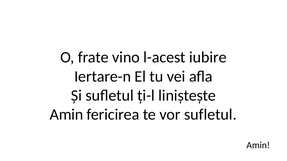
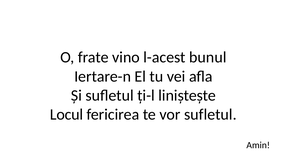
iubire: iubire -> bunul (208, 57)
Amin: Amin -> Locul (67, 115)
